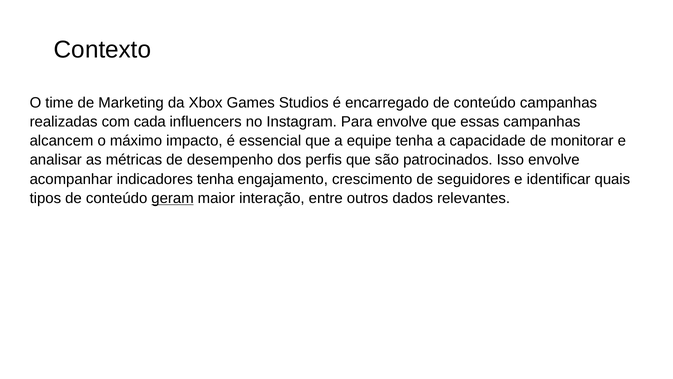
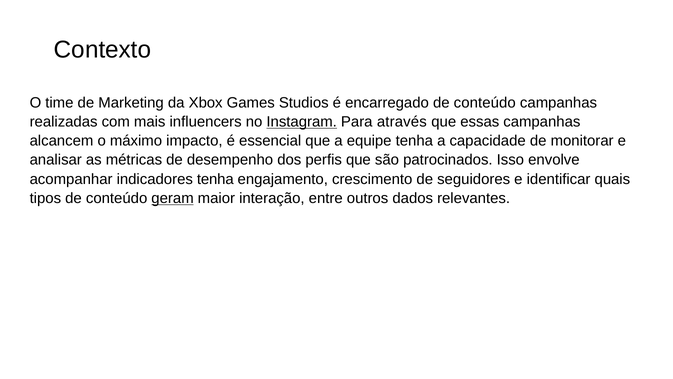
cada: cada -> mais (150, 122)
Instagram underline: none -> present (302, 122)
Para envolve: envolve -> através (402, 122)
